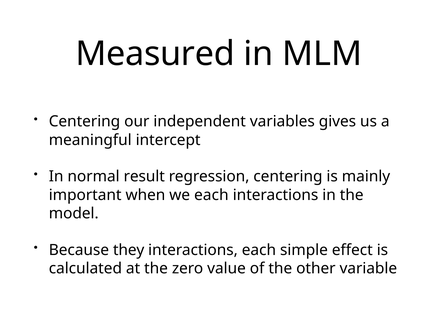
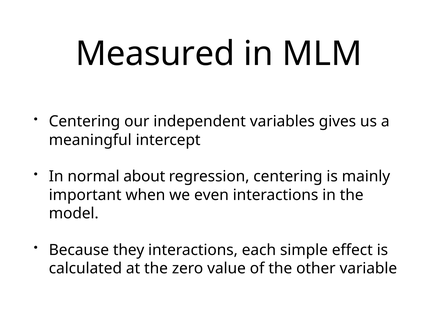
result: result -> about (144, 176)
we each: each -> even (211, 195)
